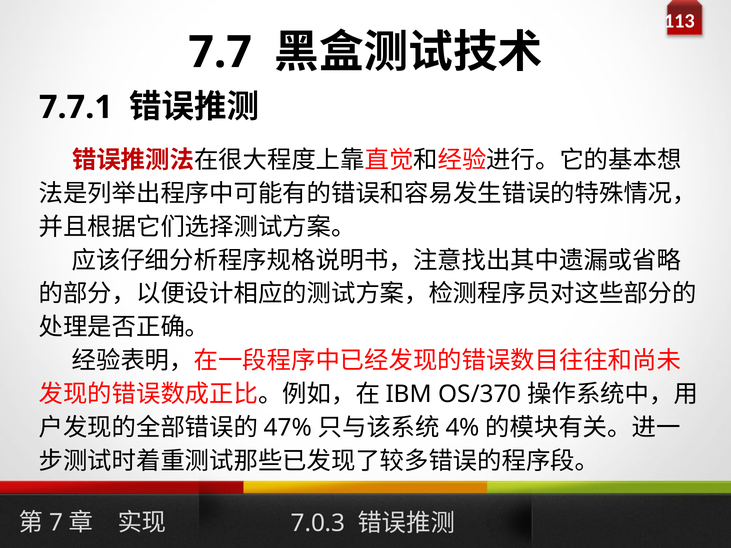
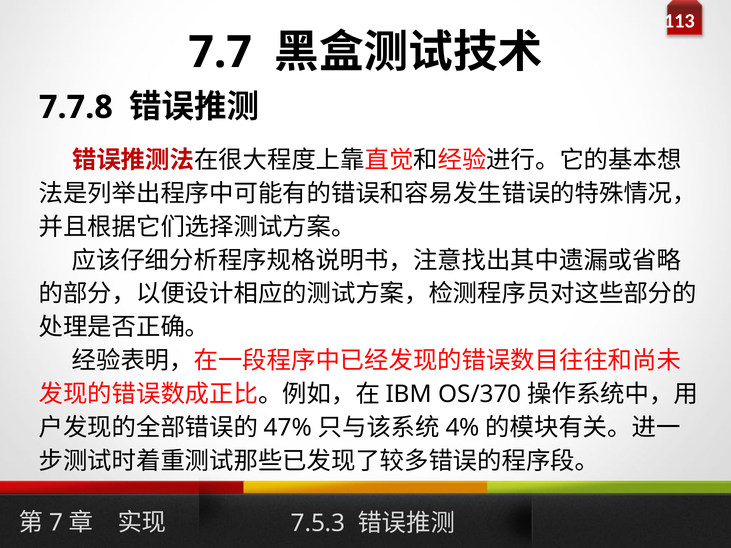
7.7.1: 7.7.1 -> 7.7.8 (76, 107)
7.0.3: 7.0.3 -> 7.5.3 (318, 524)
